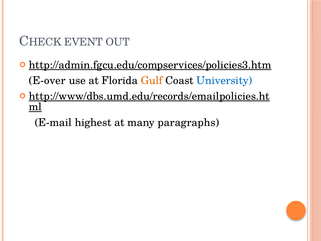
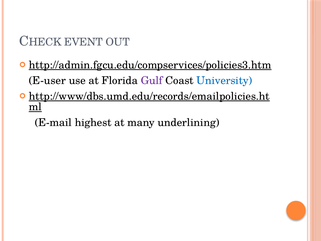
E-over: E-over -> E-user (47, 81)
Gulf colour: orange -> purple (152, 81)
paragraphs: paragraphs -> underlining (189, 122)
